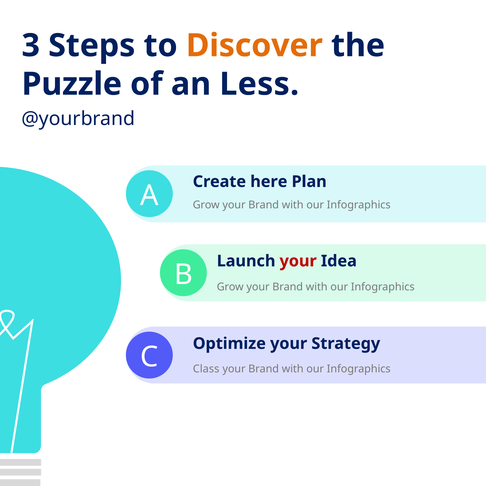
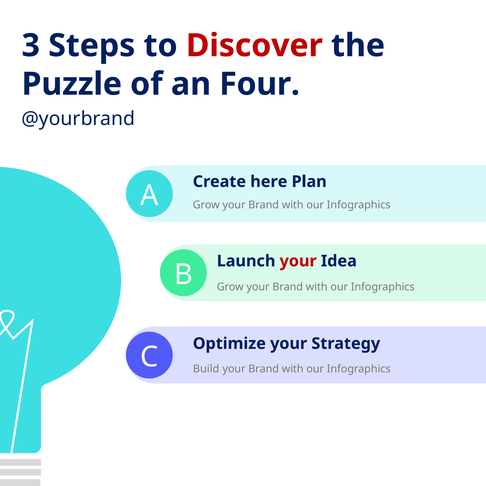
Discover colour: orange -> red (254, 46)
Less: Less -> Four (260, 84)
Class: Class -> Build (206, 369)
